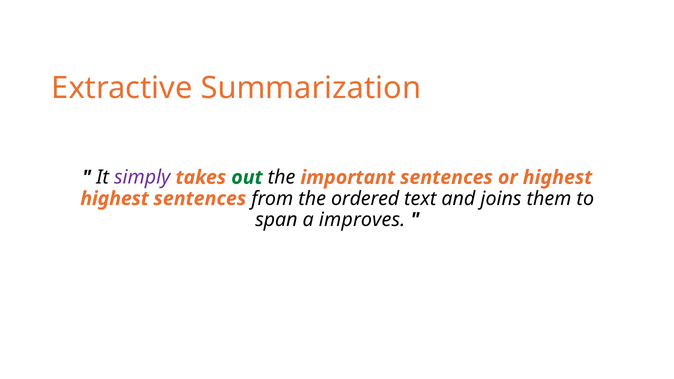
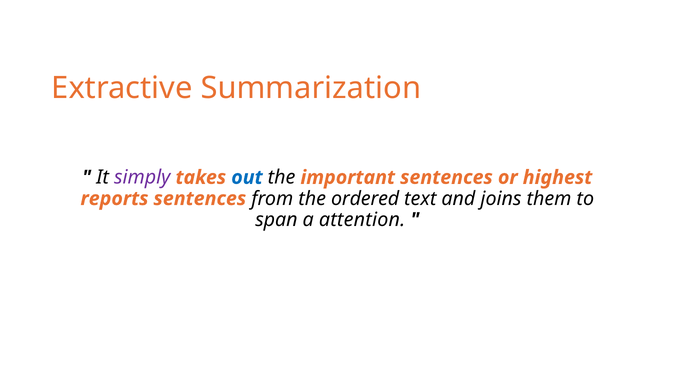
out colour: green -> blue (247, 177)
highest: highest -> reports (114, 199)
improves: improves -> attention (362, 220)
